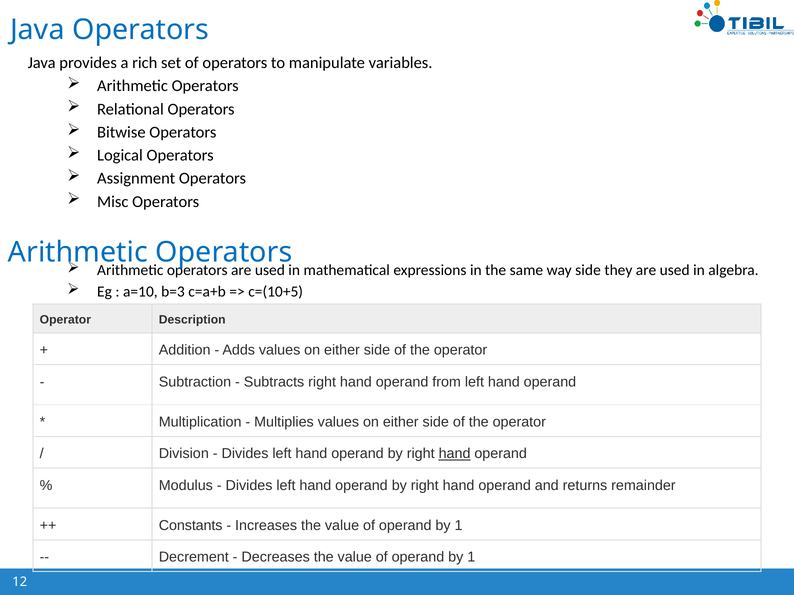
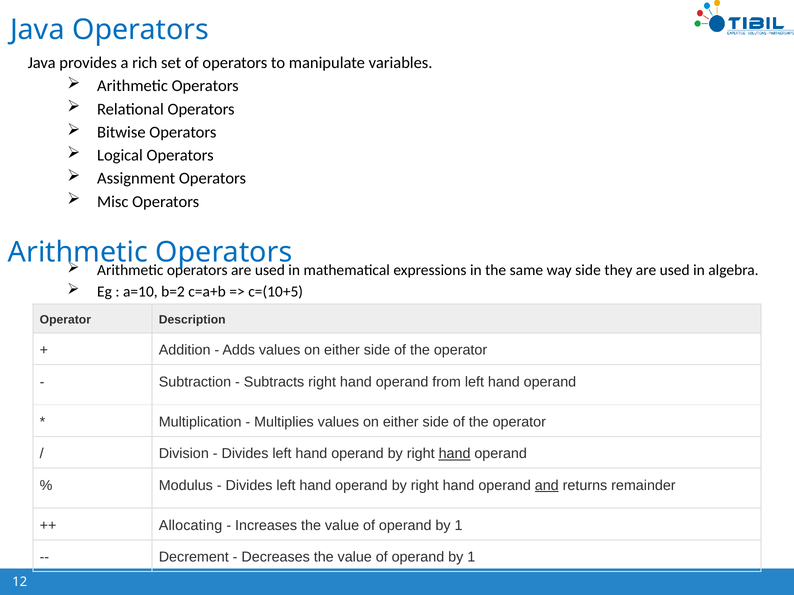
b=3: b=3 -> b=2 (173, 292)
and underline: none -> present (547, 486)
Constants: Constants -> Allocating (191, 526)
